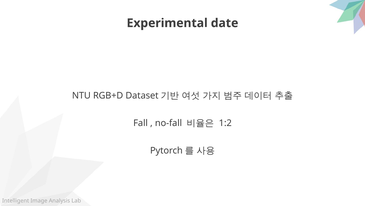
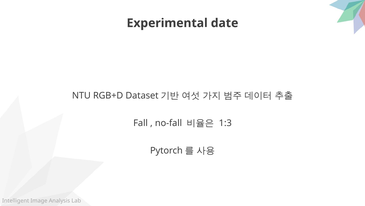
1:2: 1:2 -> 1:3 (225, 123)
